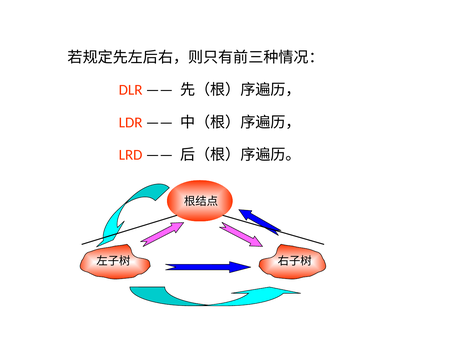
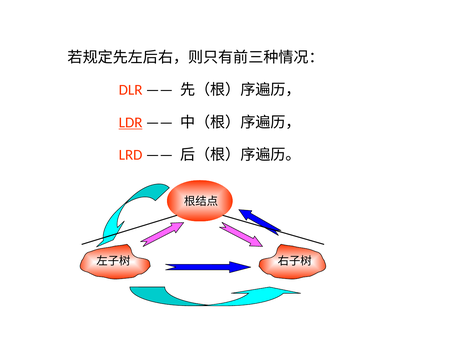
LDR underline: none -> present (131, 122)
